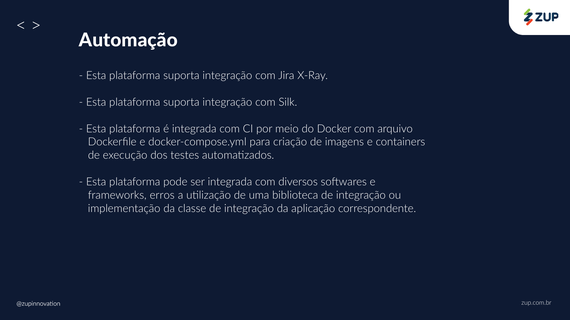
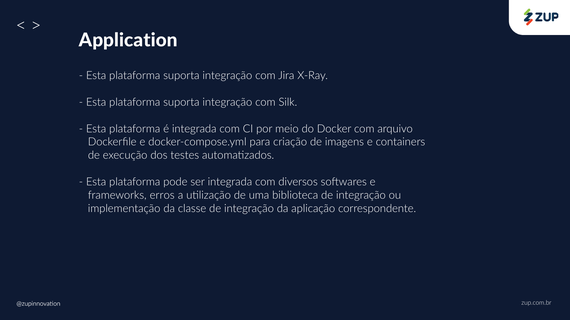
Automação: Automação -> Application (128, 40)
